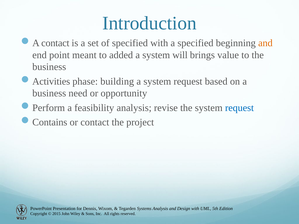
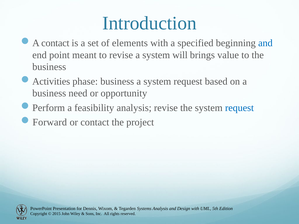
of specified: specified -> elements (130, 43)
and colour: orange -> blue (265, 43)
to added: added -> revise (121, 55)
phase building: building -> business (117, 81)
Contains: Contains -> Forward (50, 122)
